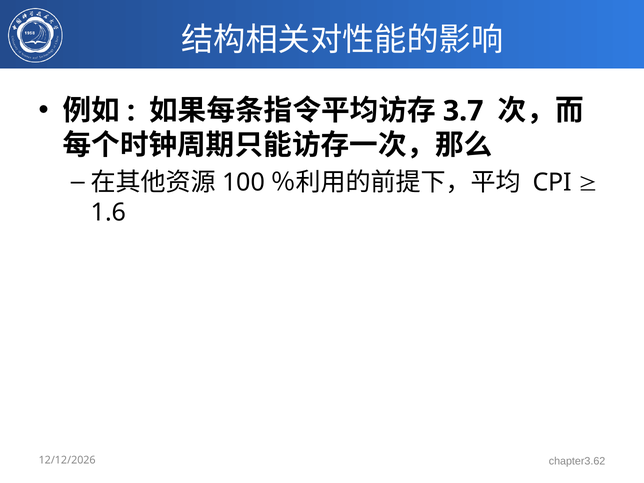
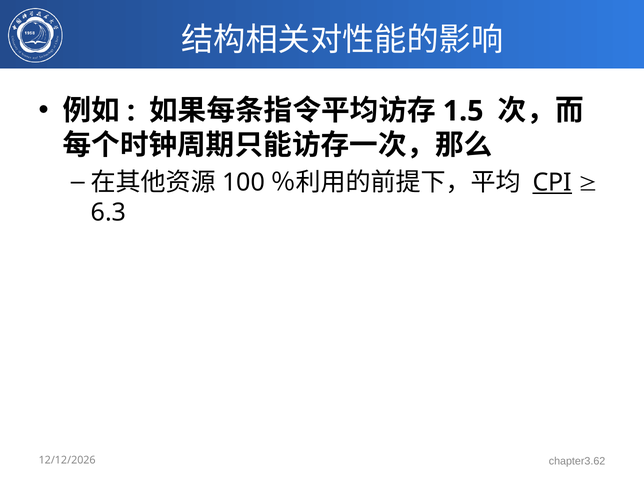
3.7: 3.7 -> 1.5 (463, 111)
CPI underline: none -> present (552, 182)
1.6: 1.6 -> 6.3 (109, 212)
